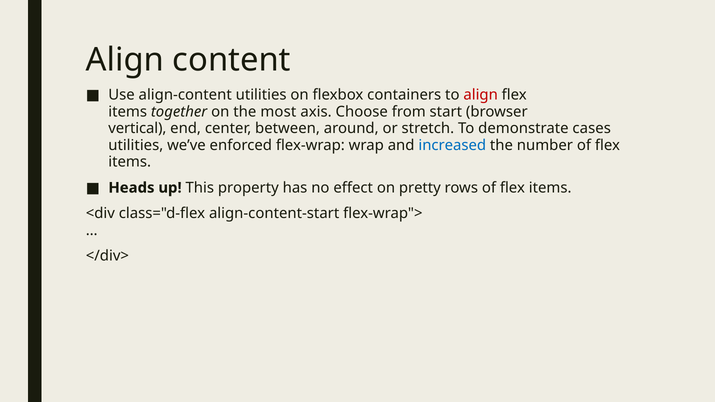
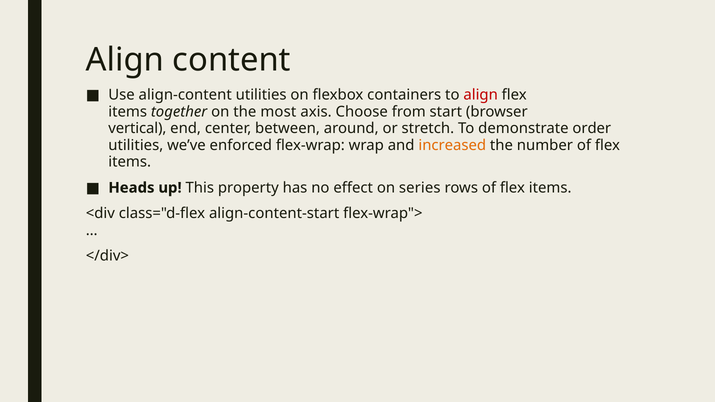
cases: cases -> order (592, 128)
increased colour: blue -> orange (452, 145)
pretty: pretty -> series (420, 188)
